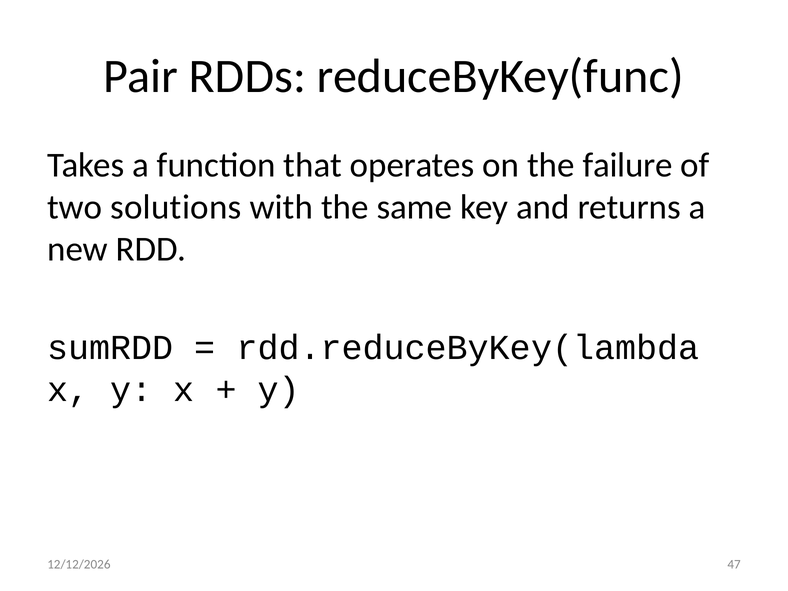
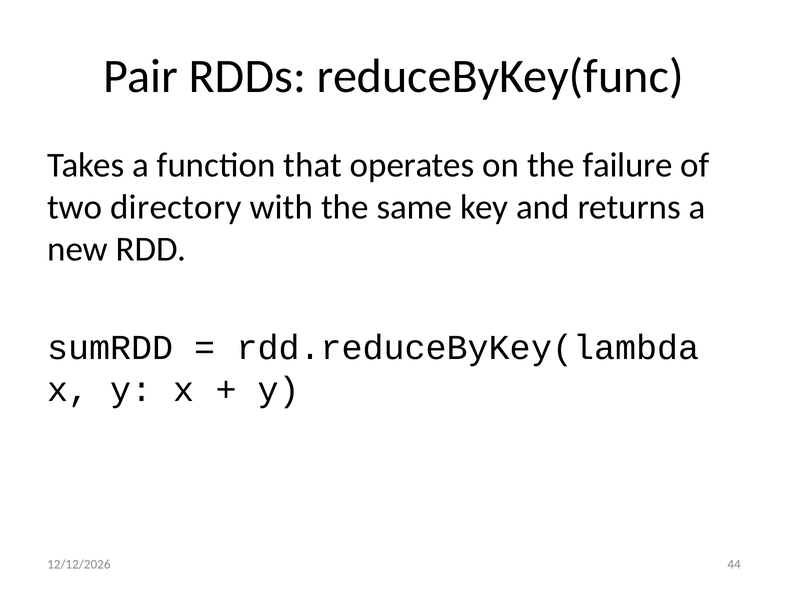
solutions: solutions -> directory (176, 207)
47: 47 -> 44 (734, 564)
